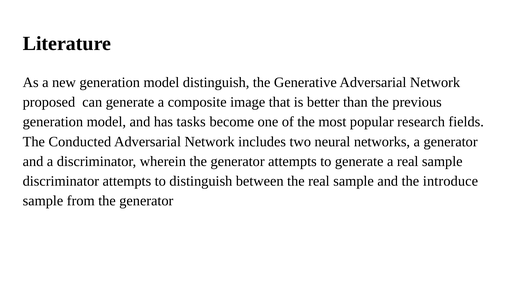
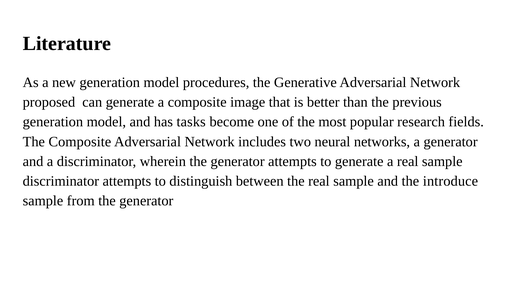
model distinguish: distinguish -> procedures (216, 82)
The Conducted: Conducted -> Composite (80, 141)
